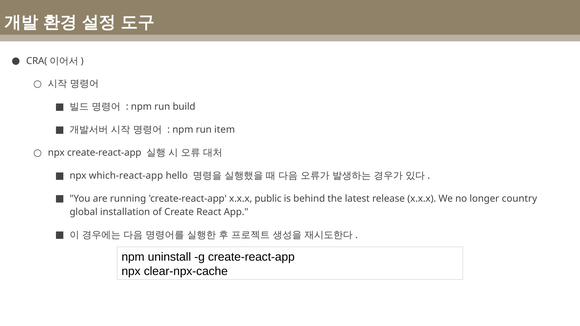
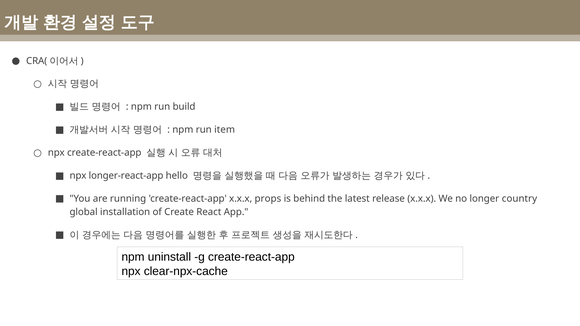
which-react-app: which-react-app -> longer-react-app (126, 176)
public: public -> props (268, 199)
